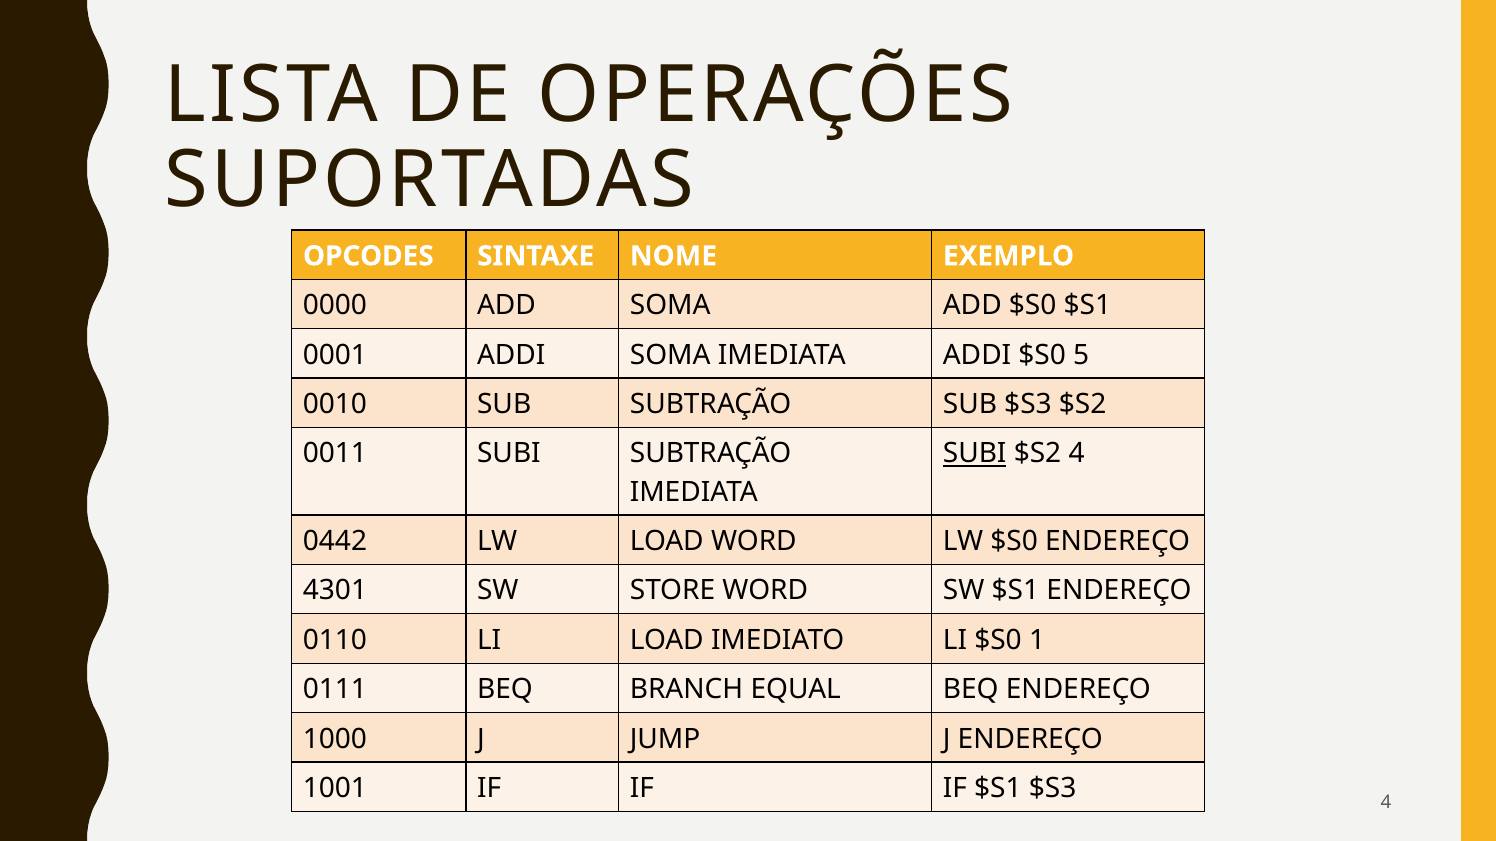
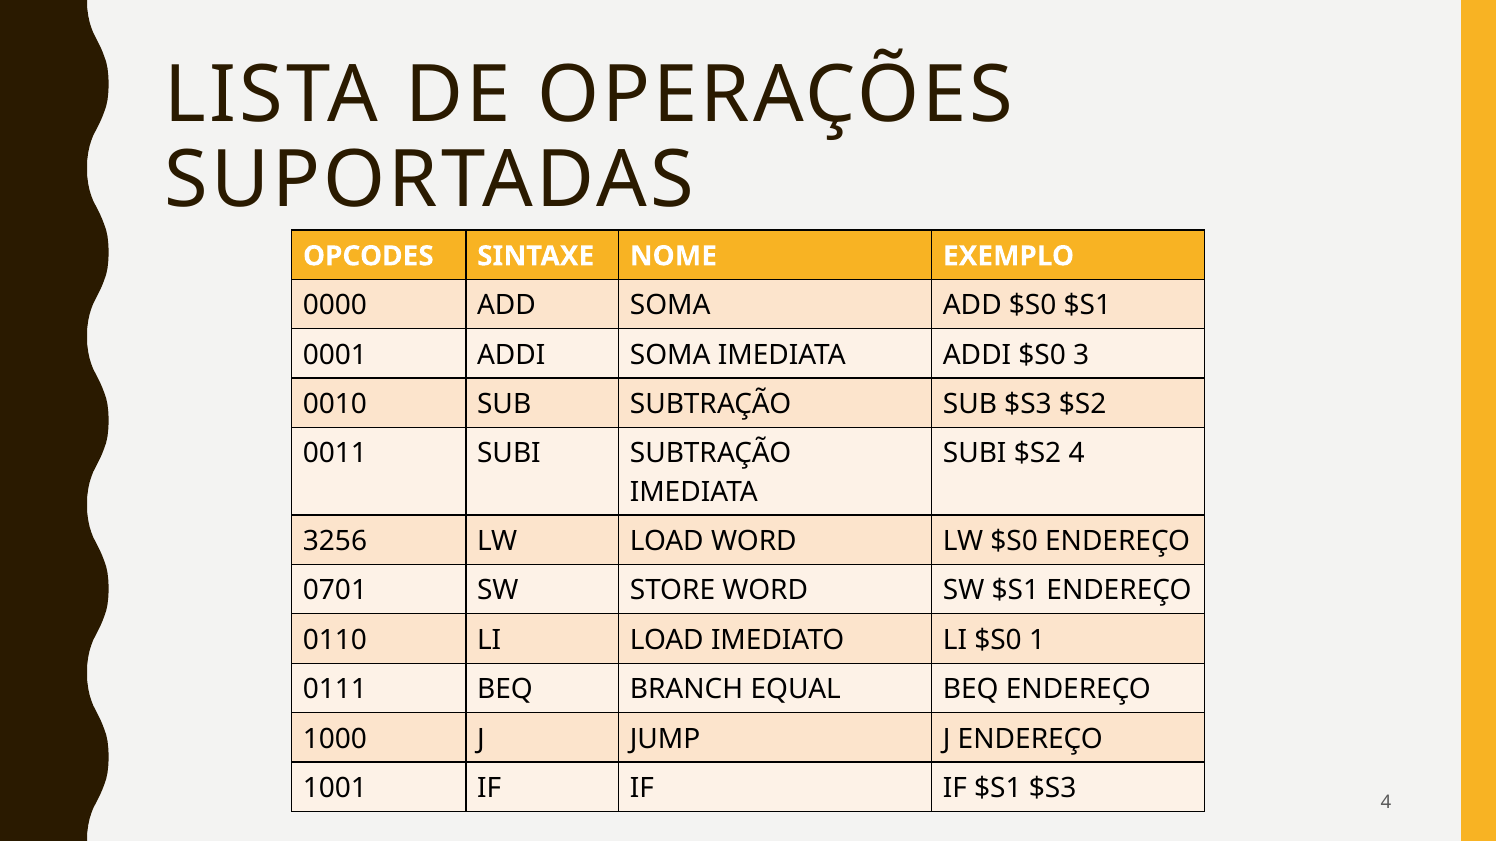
5: 5 -> 3 (1081, 355)
SUBI underline: present -> none (975, 454)
0442: 0442 -> 3256 (335, 542)
4301: 4301 -> 0701 (335, 591)
